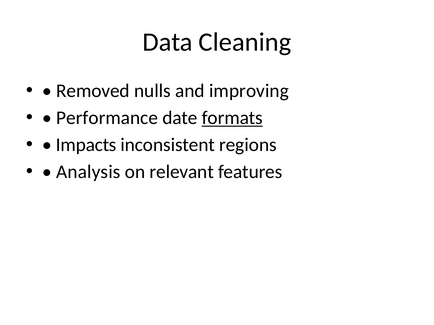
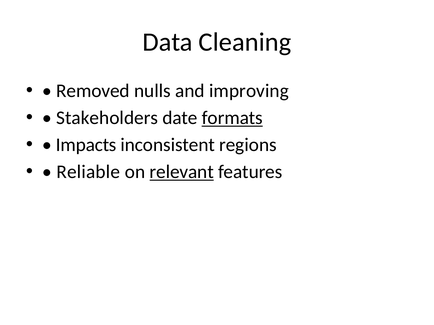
Performance: Performance -> Stakeholders (107, 118)
Analysis: Analysis -> Reliable (88, 172)
relevant underline: none -> present (182, 172)
